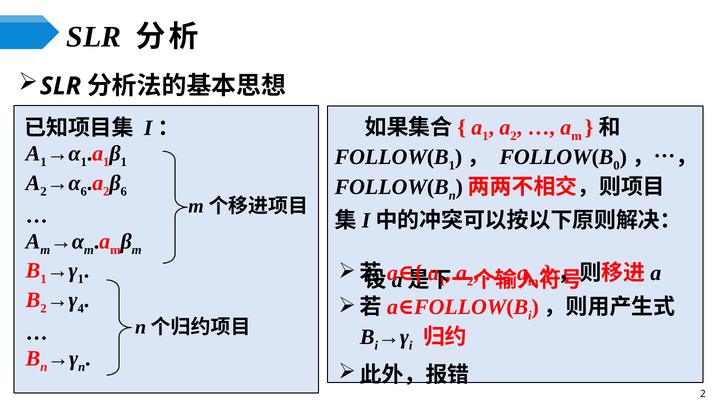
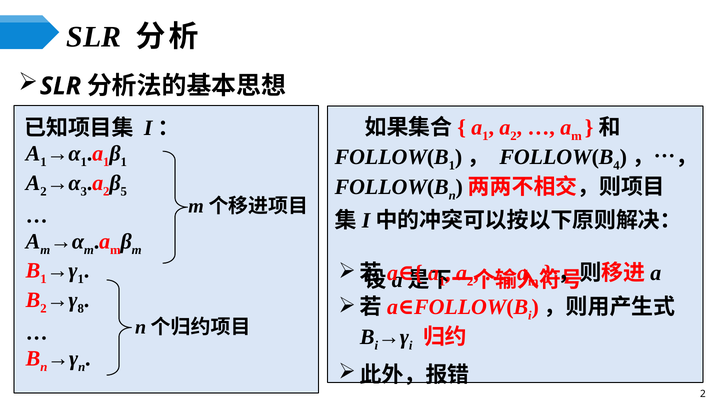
0: 0 -> 4 (617, 166)
6: 6 -> 3 (84, 192)
6: 6 -> 5 (124, 192)
4: 4 -> 8 (81, 309)
